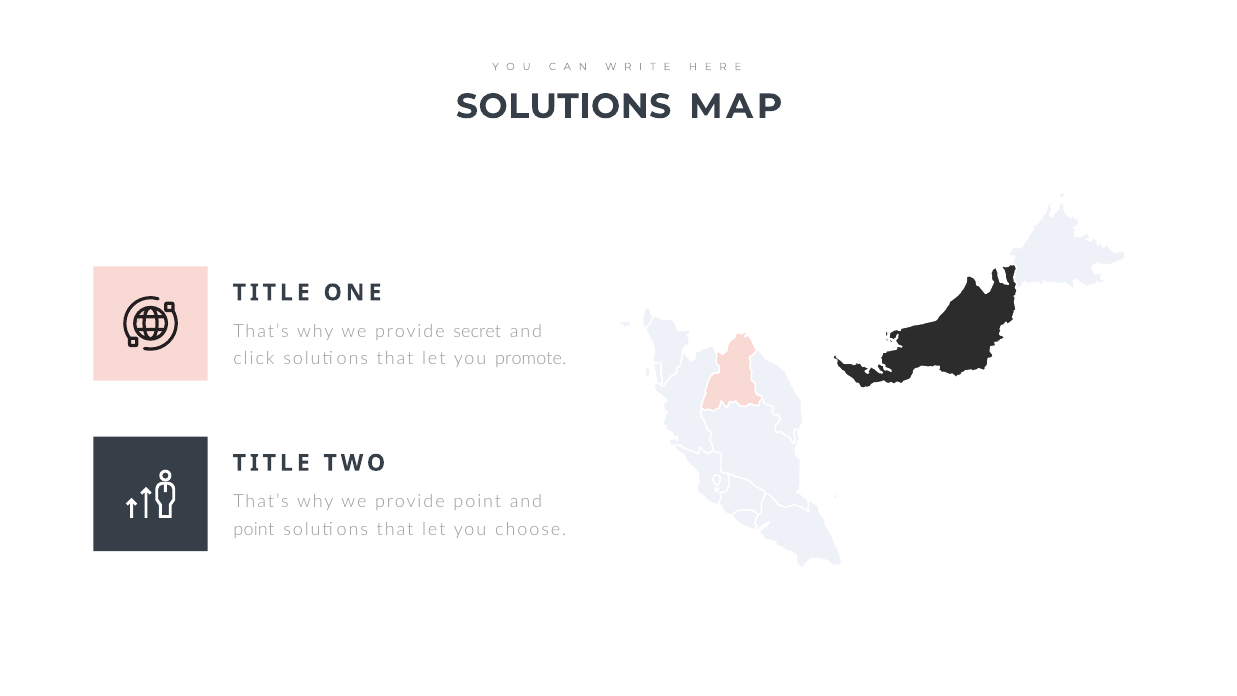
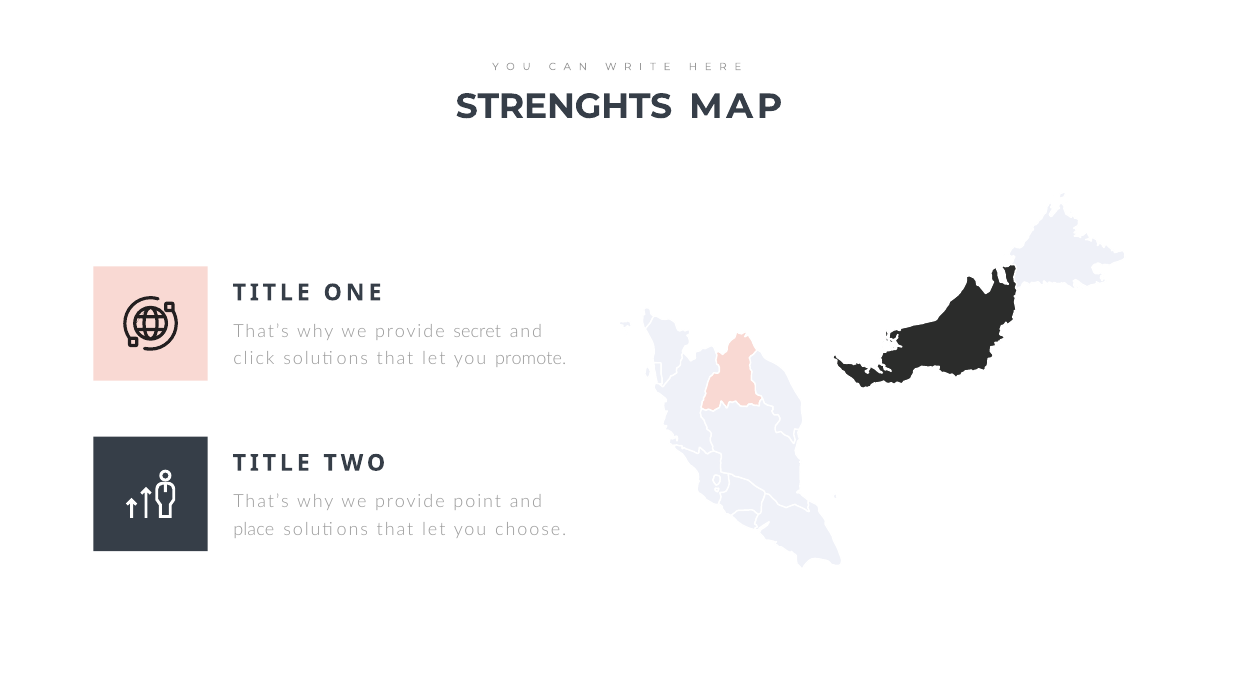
SOLUTIONS: SOLUTIONS -> STRENGHTS (564, 106)
point: point -> place (254, 529)
